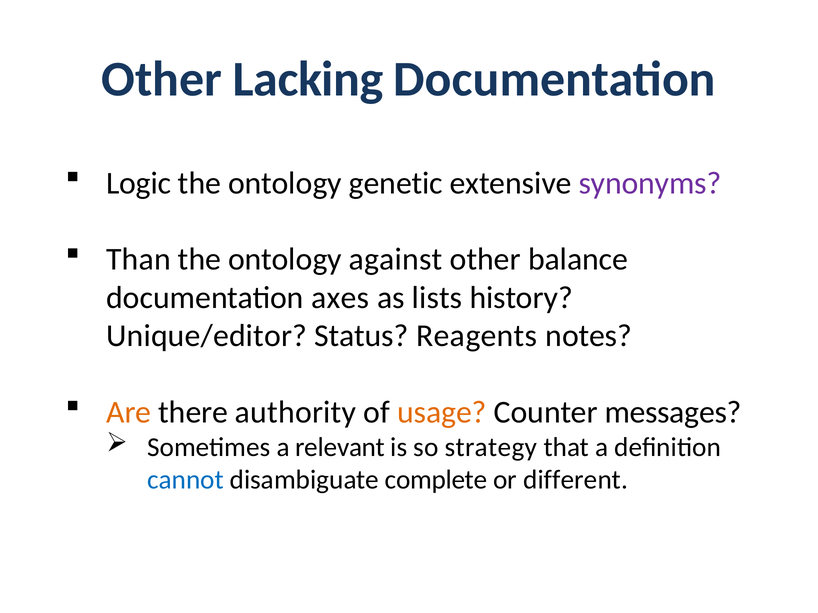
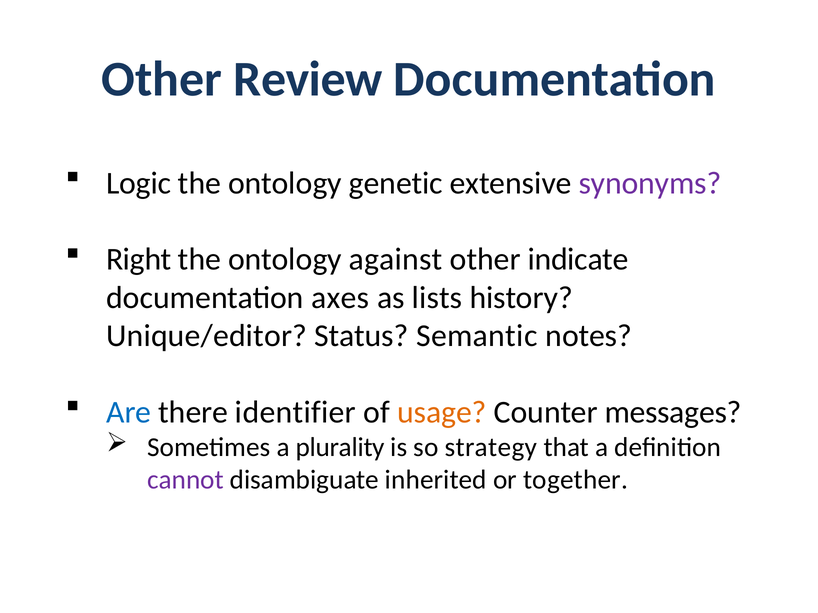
Lacking: Lacking -> Review (308, 79)
Than: Than -> Right (139, 260)
balance: balance -> indicate (578, 260)
Reagents: Reagents -> Semantic (477, 336)
Are colour: orange -> blue (129, 412)
authority: authority -> identifier (296, 412)
relevant: relevant -> plurality (340, 448)
cannot colour: blue -> purple (185, 480)
complete: complete -> inherited (436, 480)
different: different -> together (576, 480)
